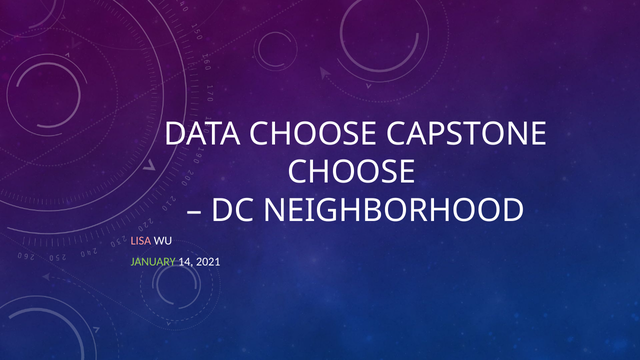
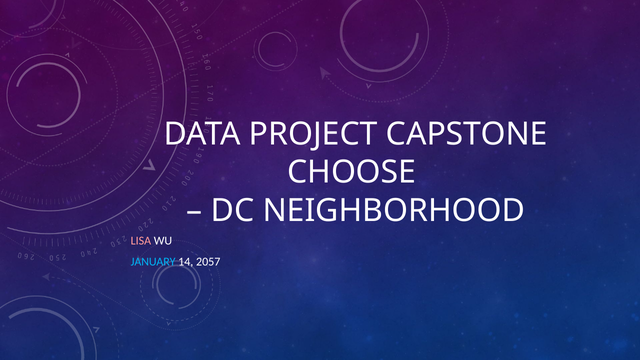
DATA CHOOSE: CHOOSE -> PROJECT (313, 134)
JANUARY colour: light green -> light blue (153, 262)
2021: 2021 -> 2057 (208, 262)
